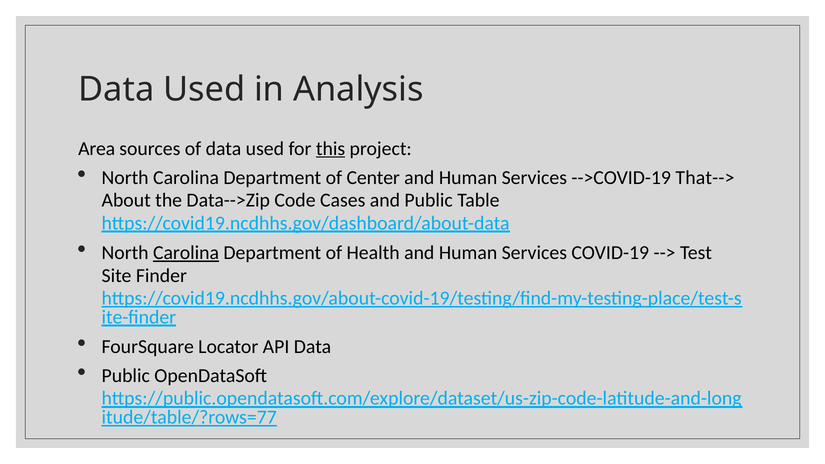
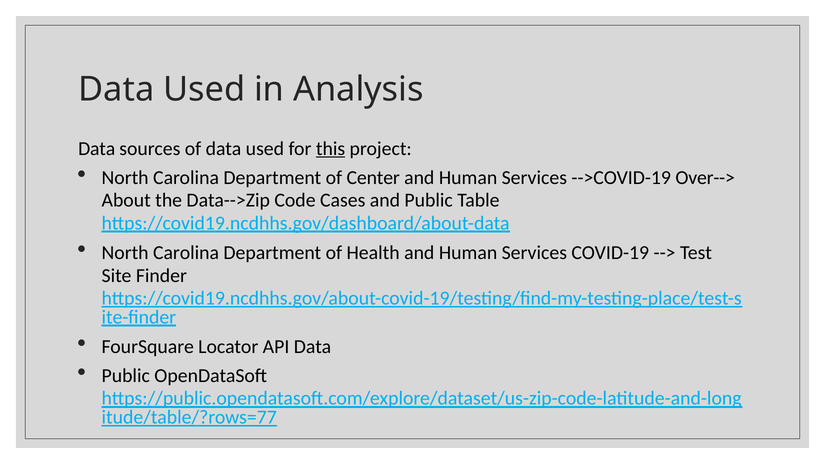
Area: Area -> Data (97, 149)
That-->: That--> -> Over--> (705, 178)
Carolina underline: present -> none (186, 253)
